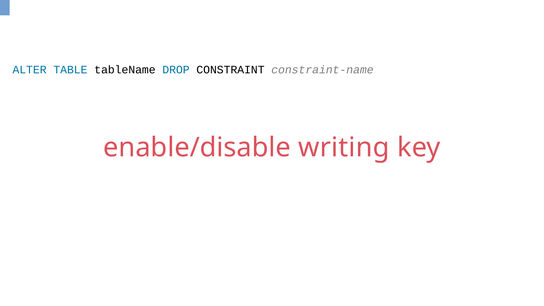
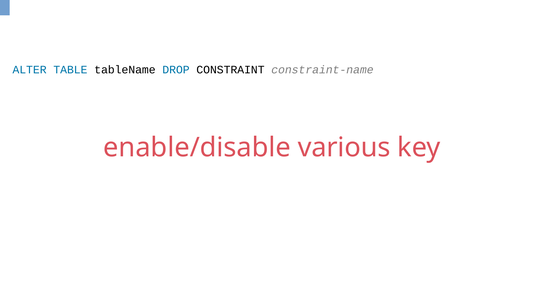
writing: writing -> various (344, 148)
